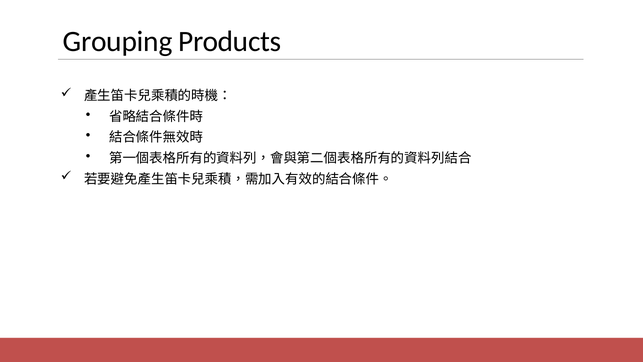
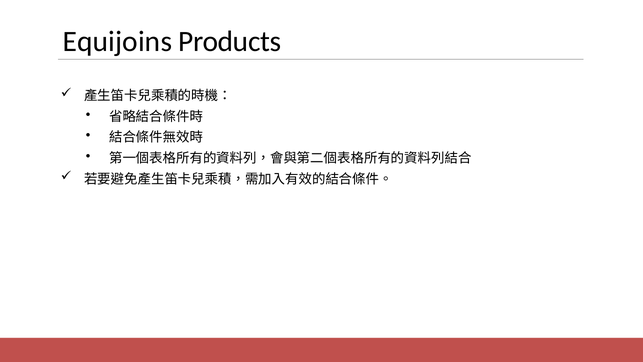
Grouping: Grouping -> Equijoins (117, 42)
